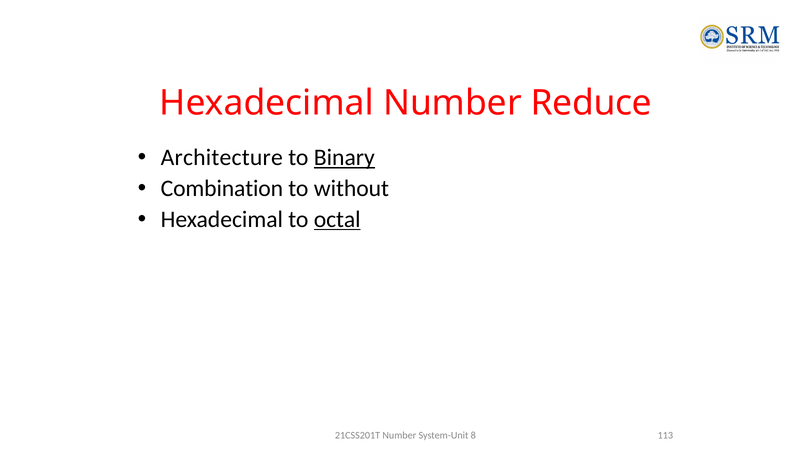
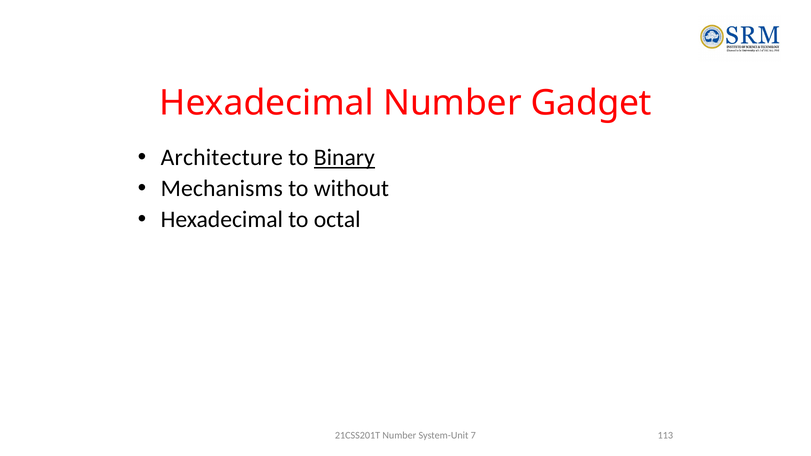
Reduce: Reduce -> Gadget (591, 103)
Combination: Combination -> Mechanisms (222, 188)
octal underline: present -> none (337, 219)
8: 8 -> 7 (473, 436)
